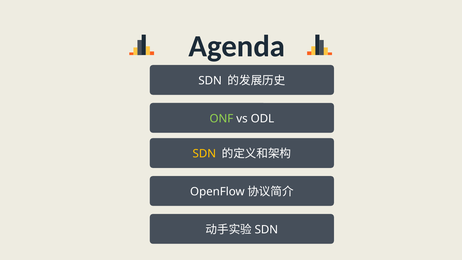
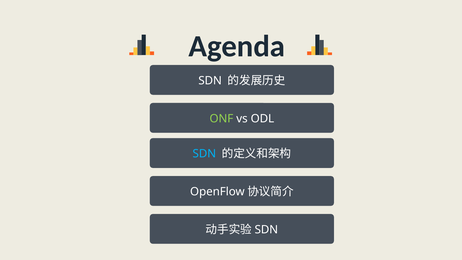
SDN colour: yellow -> light blue (204, 154)
